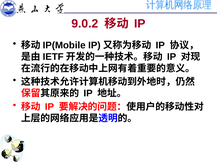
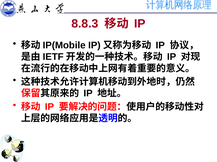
9.0.2: 9.0.2 -> 8.8.3 (85, 24)
